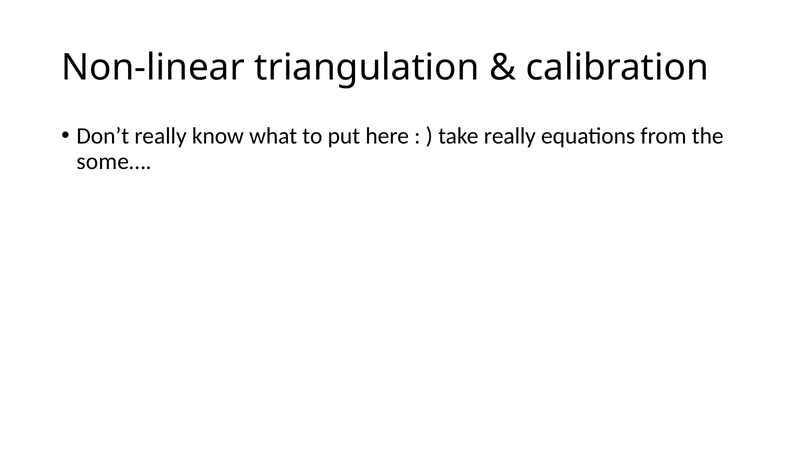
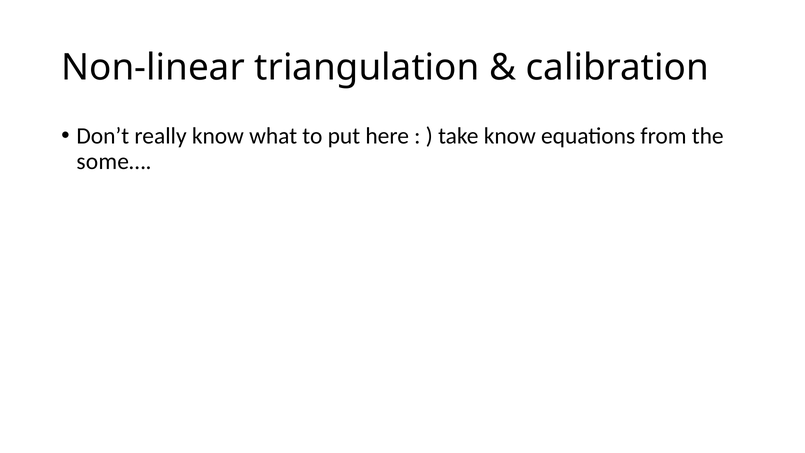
take really: really -> know (510, 136)
